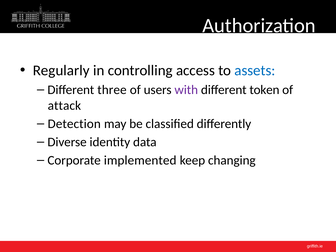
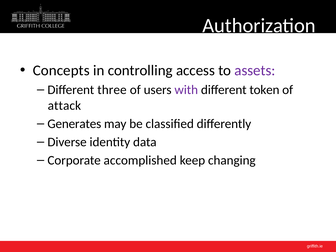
Regularly: Regularly -> Concepts (61, 70)
assets colour: blue -> purple (255, 70)
Detection: Detection -> Generates (74, 124)
implemented: implemented -> accomplished (140, 160)
